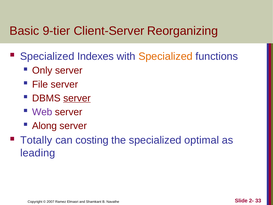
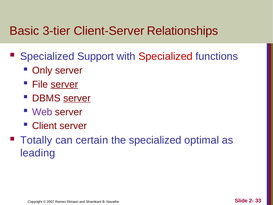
9-tier: 9-tier -> 3-tier (56, 31)
Reorganizing: Reorganizing -> Relationships (183, 31)
Indexes: Indexes -> Support (96, 56)
Specialized colour: orange -> red (166, 56)
server underline: none -> present (64, 84)
Along: Along -> Client (44, 126)
costing: costing -> certain (92, 140)
